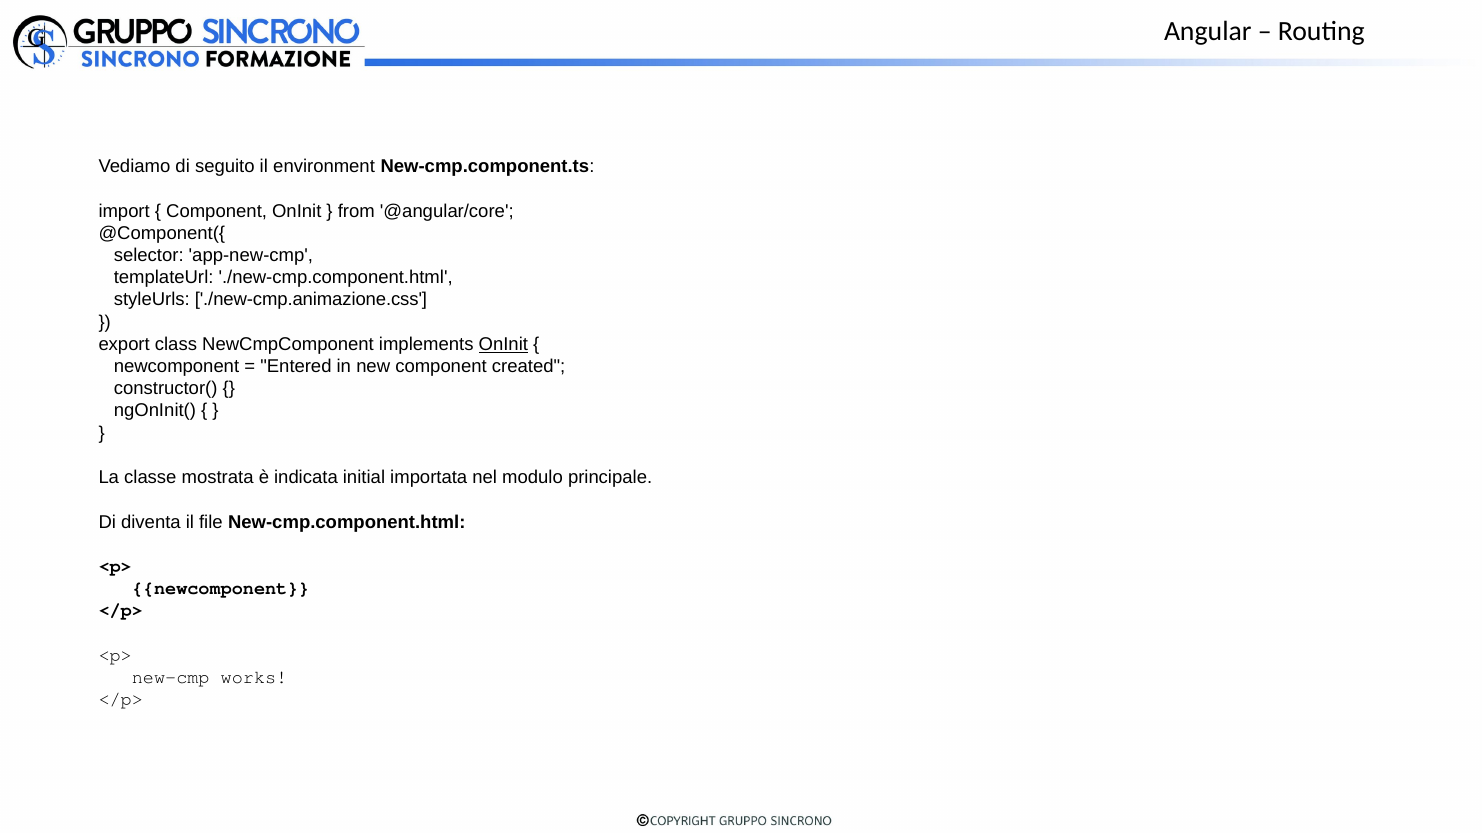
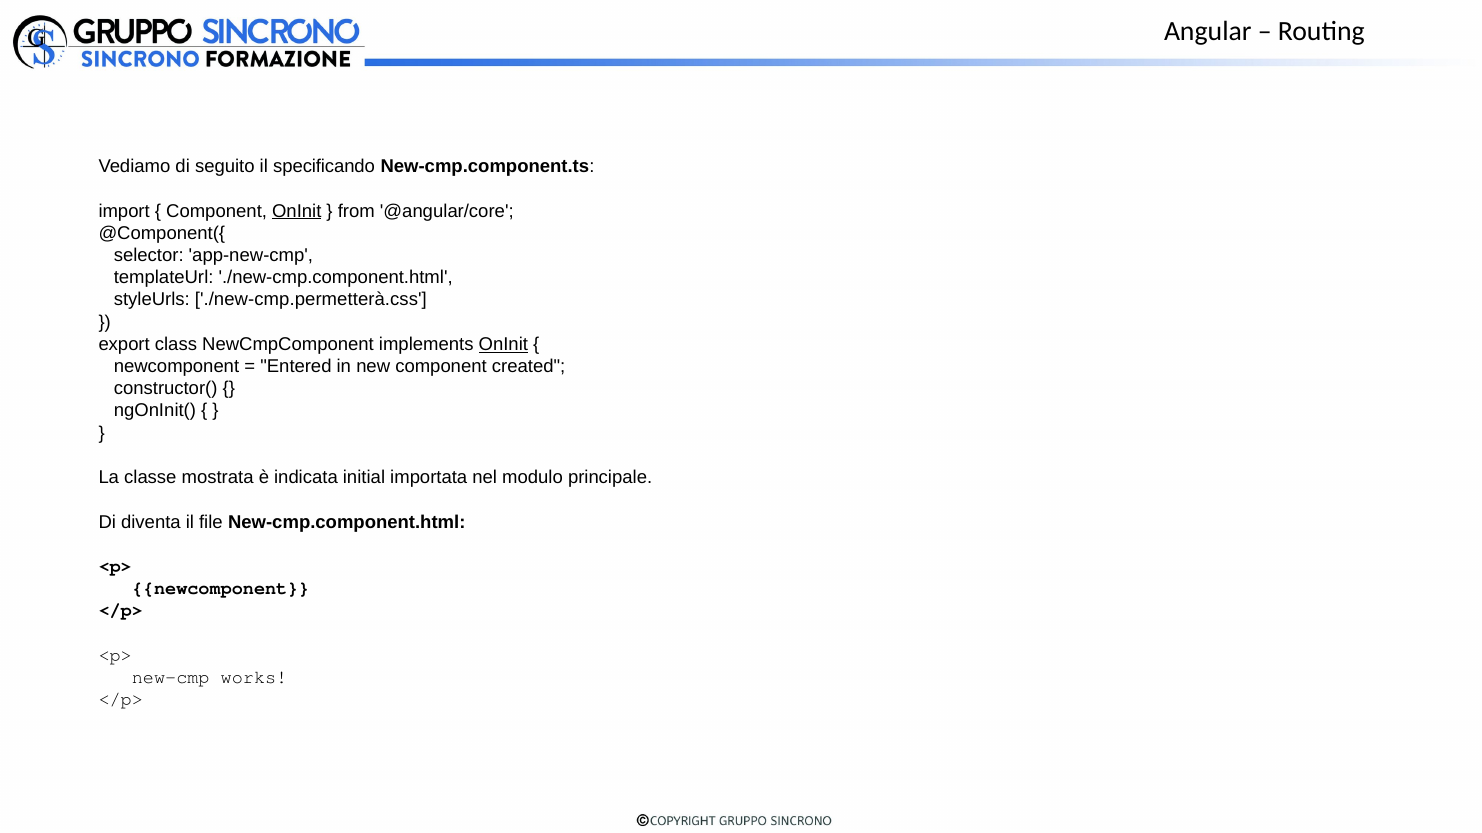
environment: environment -> specificando (324, 167)
OnInit underline: none -> present (297, 211)
./new-cmp.animazione.css: ./new-cmp.animazione.css -> ./new-cmp.permetterà.css (311, 300)
